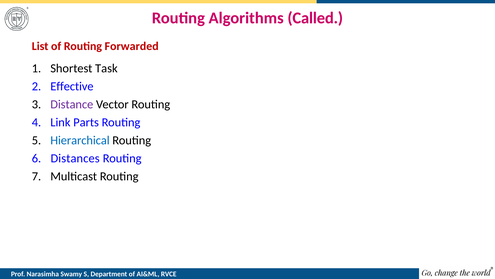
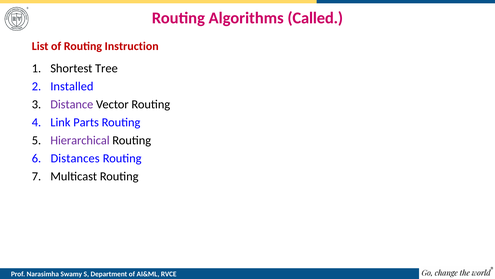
Forwarded: Forwarded -> Instruction (132, 46)
Task: Task -> Tree (106, 68)
Effective: Effective -> Installed (72, 86)
Hierarchical colour: blue -> purple (80, 140)
